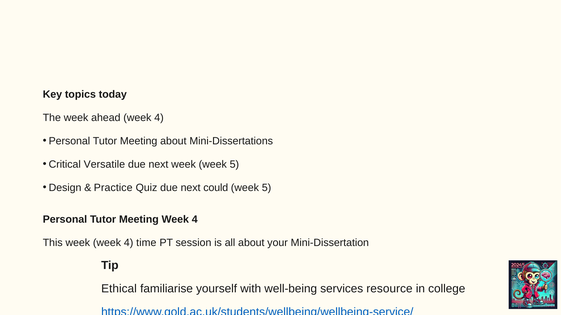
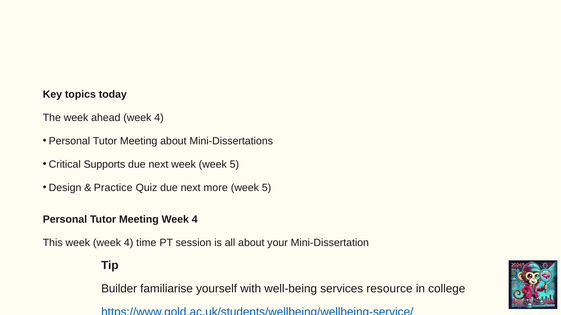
Versatile: Versatile -> Supports (104, 165)
could: could -> more (216, 188)
Ethical: Ethical -> Builder (119, 289)
